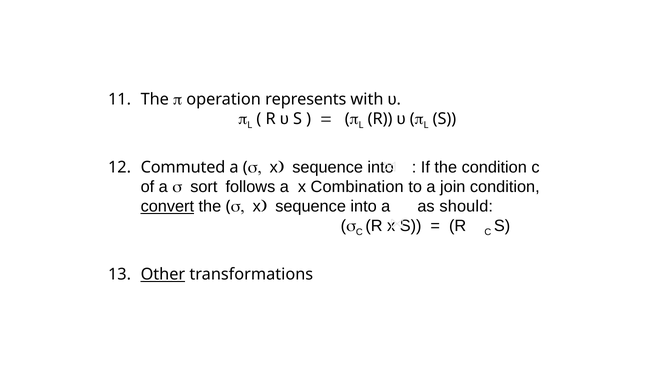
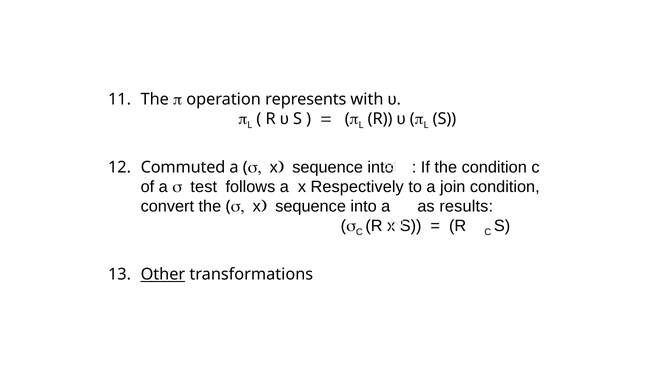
sort: sort -> test (204, 187)
Combination: Combination -> Respectively (357, 187)
convert underline: present -> none (167, 206)
should: should -> results (466, 206)
